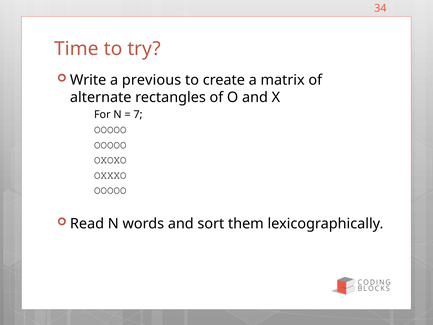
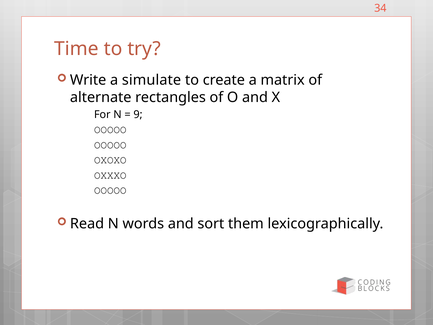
previous: previous -> simulate (152, 80)
7;: 7; -> 9; (138, 114)
